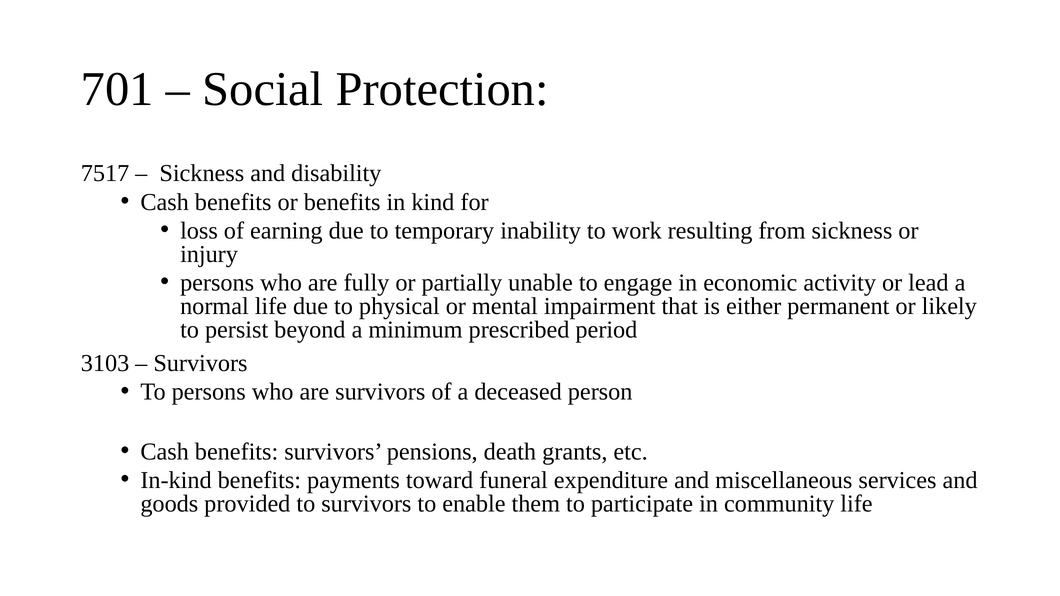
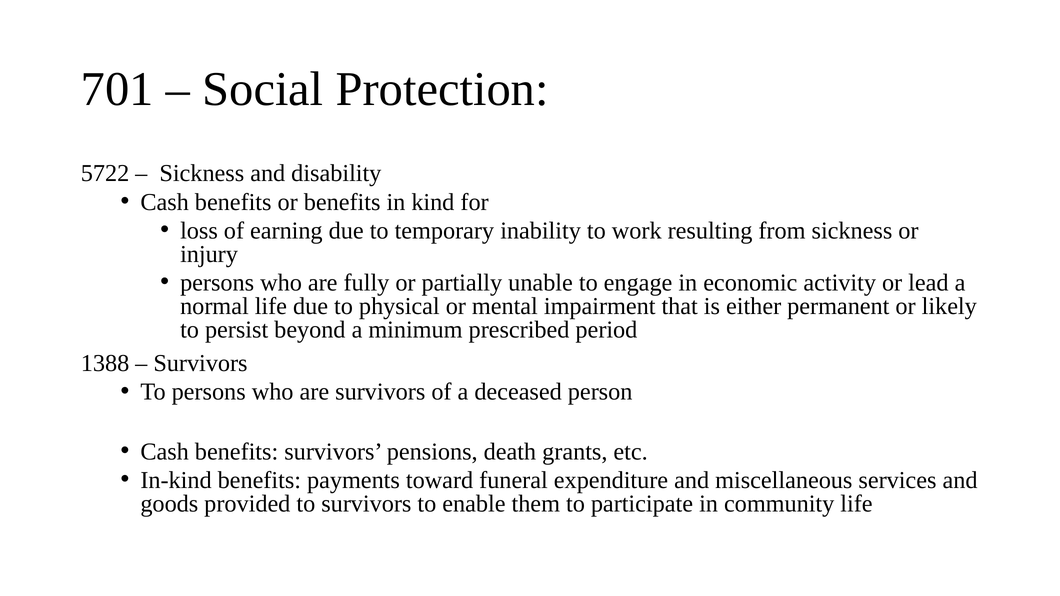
7517: 7517 -> 5722 (105, 174)
3103: 3103 -> 1388 (105, 364)
